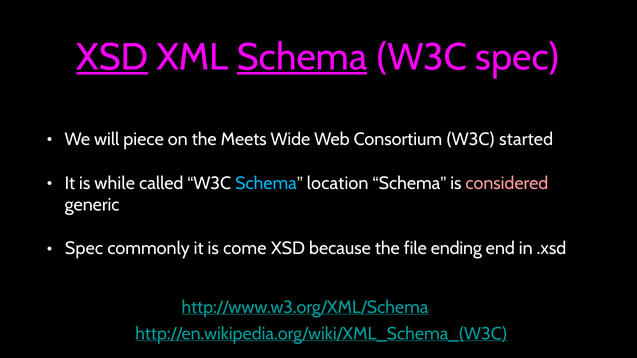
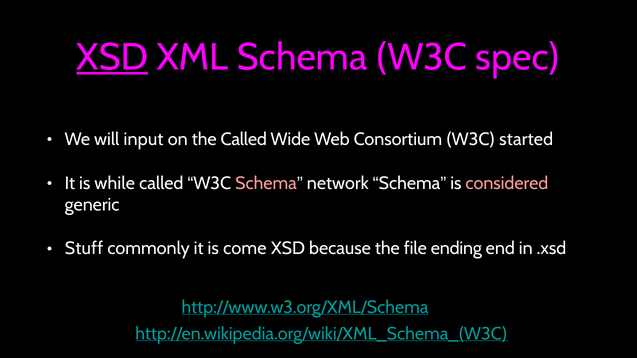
Schema underline: present -> none (302, 57)
piece: piece -> input (144, 139)
the Meets: Meets -> Called (244, 139)
Schema colour: light blue -> pink (266, 183)
location: location -> network (338, 183)
Spec: Spec -> Stuff (84, 249)
